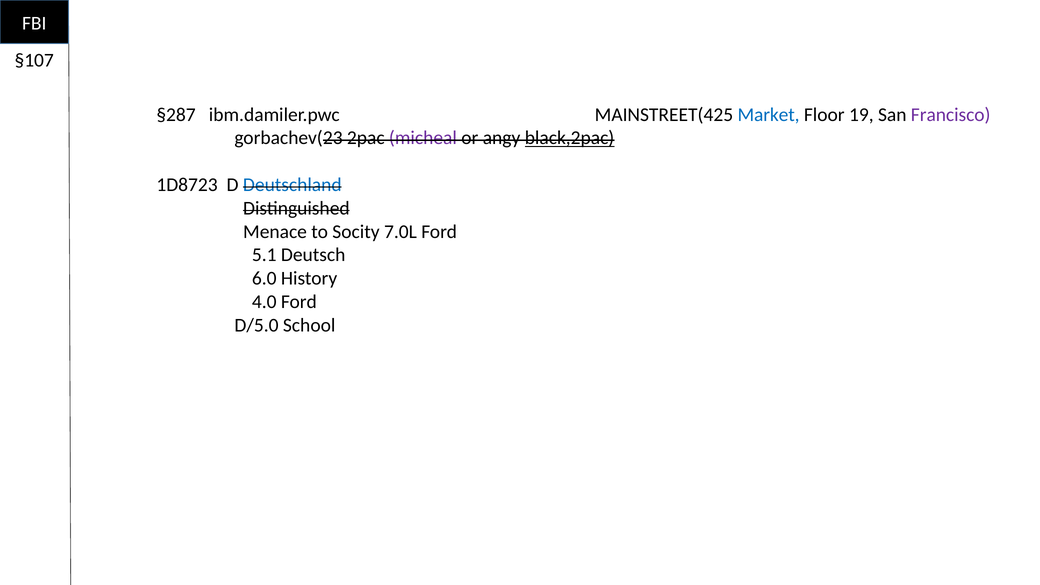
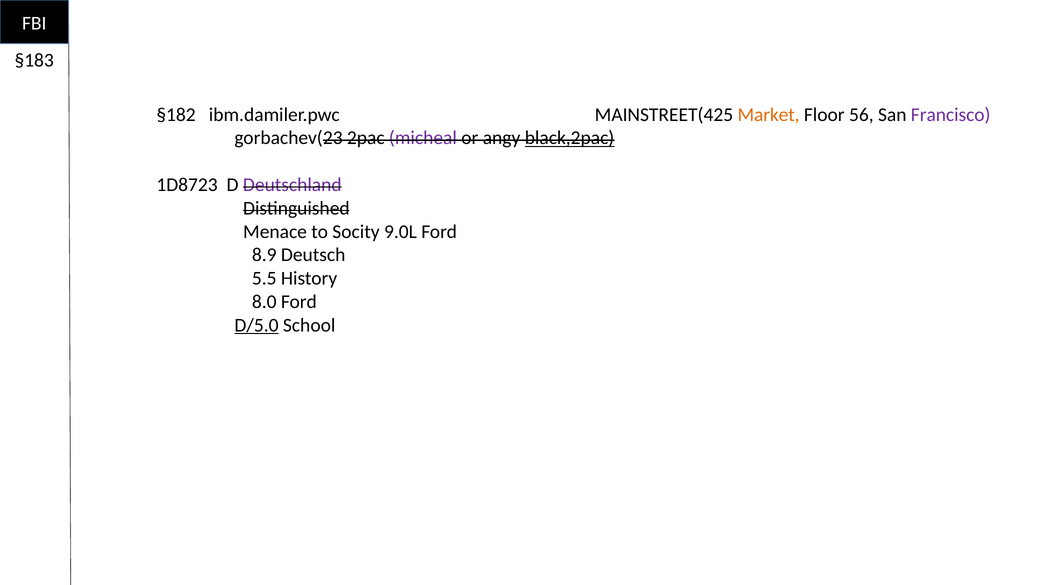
§107: §107 -> §183 (34, 61)
§287: §287 -> §182 (176, 115)
Market colour: blue -> orange (769, 115)
19: 19 -> 56 (861, 115)
Deutschland colour: blue -> purple (292, 185)
7.0L: 7.0L -> 9.0L (400, 232)
5.1: 5.1 -> 8.9 (264, 255)
6.0: 6.0 -> 5.5 (264, 278)
4.0: 4.0 -> 8.0 (264, 302)
D/5.0 underline: none -> present (256, 325)
